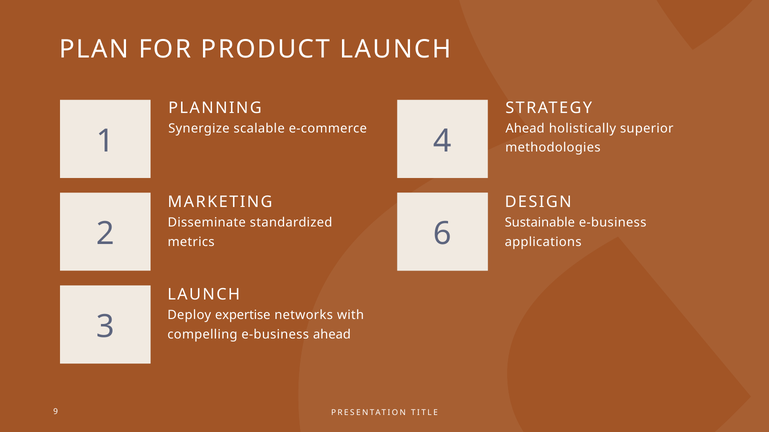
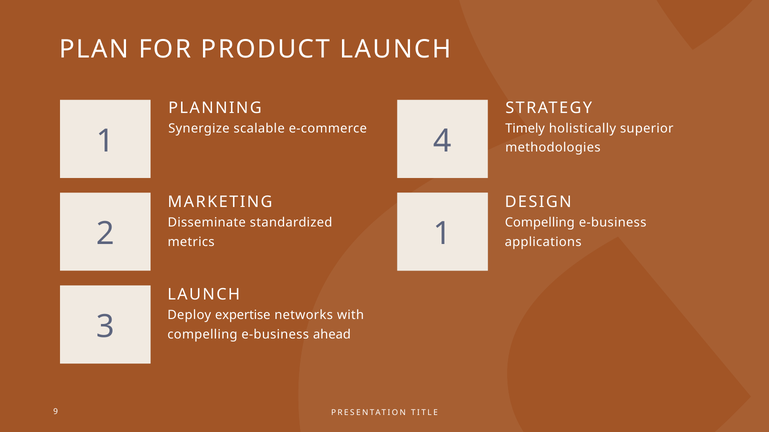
Ahead: Ahead -> Timely (525, 129)
Sustainable: Sustainable -> Compelling (540, 223)
metrics 6: 6 -> 1 (443, 234)
